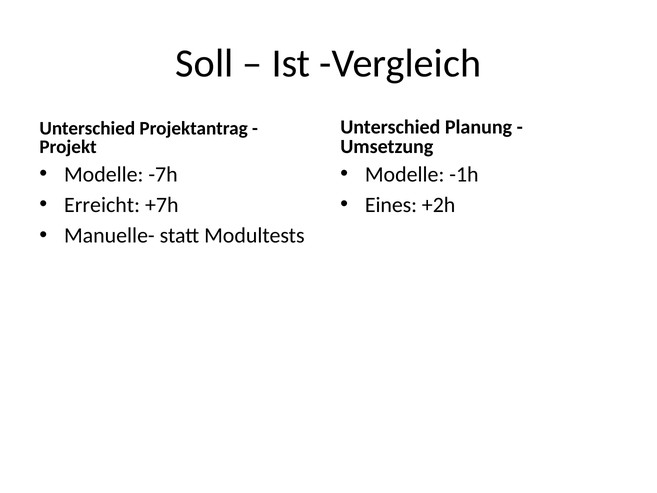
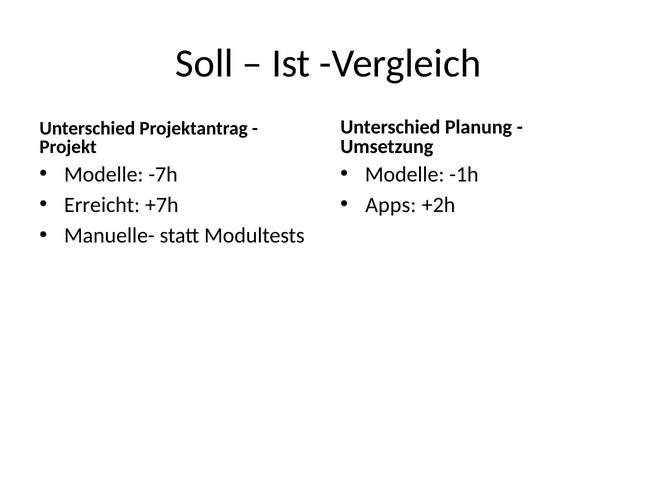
Eines: Eines -> Apps (391, 205)
